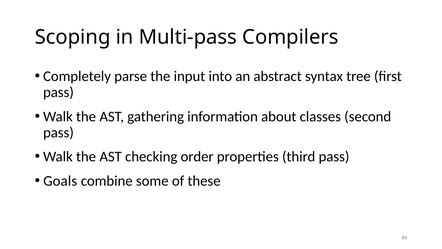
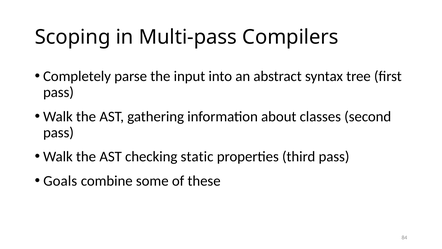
order: order -> static (197, 156)
